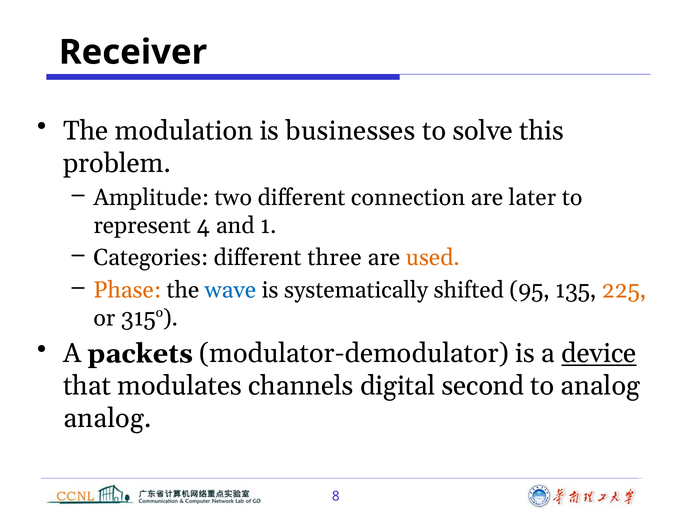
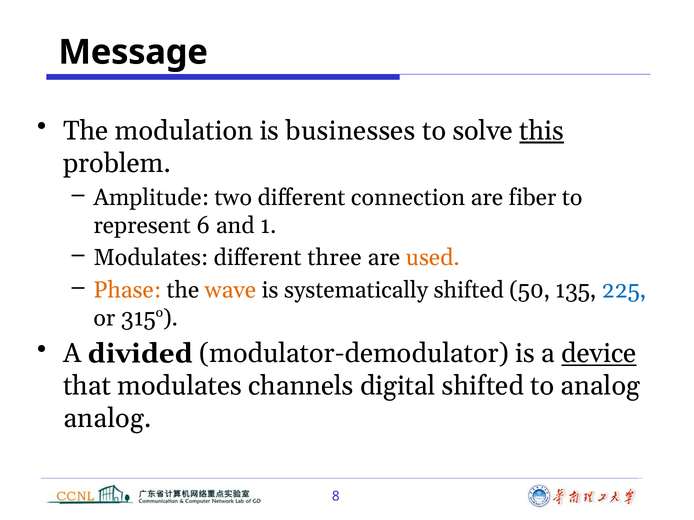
Receiver: Receiver -> Message (133, 52)
this underline: none -> present (542, 131)
later: later -> fiber (533, 198)
4: 4 -> 6 (203, 226)
Categories: Categories -> Modulates (151, 258)
wave colour: blue -> orange (230, 290)
95: 95 -> 50 (530, 290)
225 colour: orange -> blue (624, 290)
packets: packets -> divided (140, 354)
digital second: second -> shifted (483, 386)
